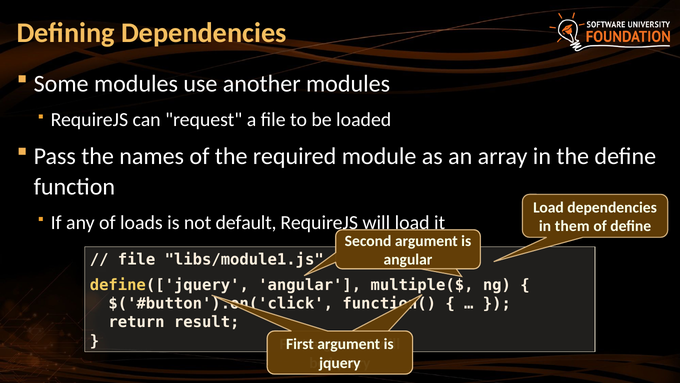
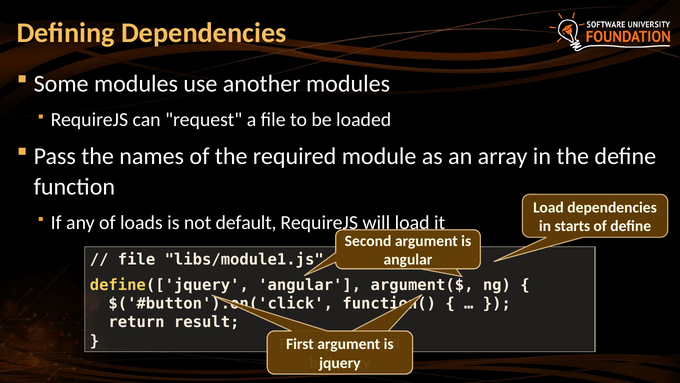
them: them -> starts (572, 226)
multiple($: multiple($ -> argument($ (422, 285)
